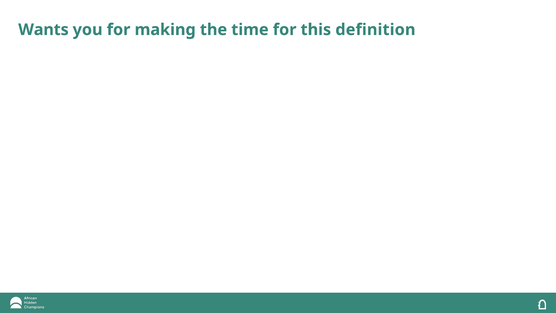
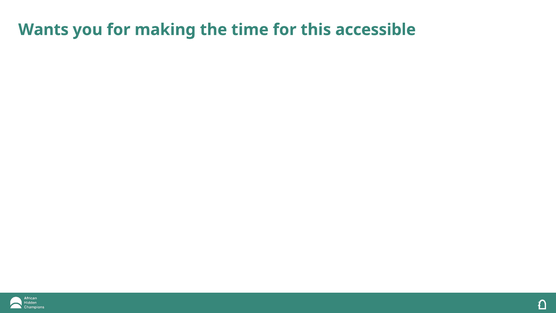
definition: definition -> accessible (376, 30)
